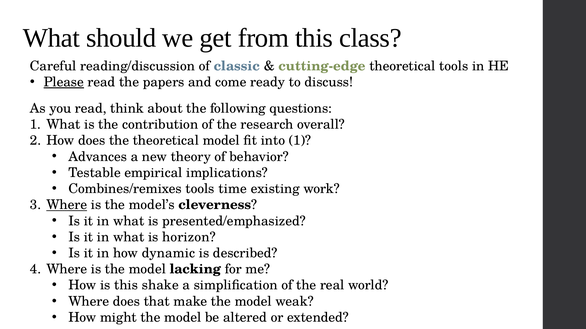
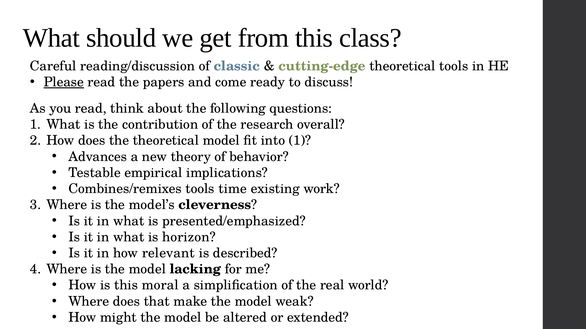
Where underline: present -> none (67, 205)
dynamic: dynamic -> relevant (168, 254)
shake: shake -> moral (160, 286)
